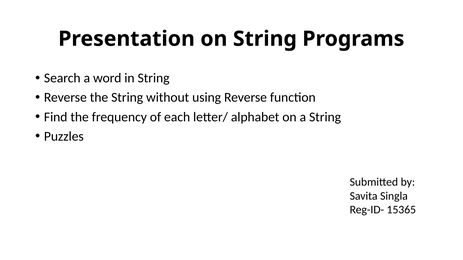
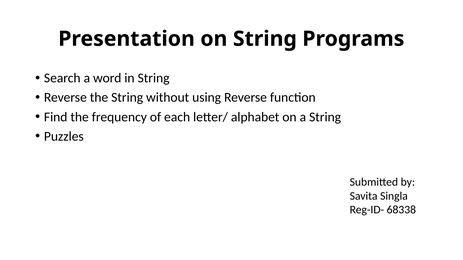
15365: 15365 -> 68338 (401, 210)
